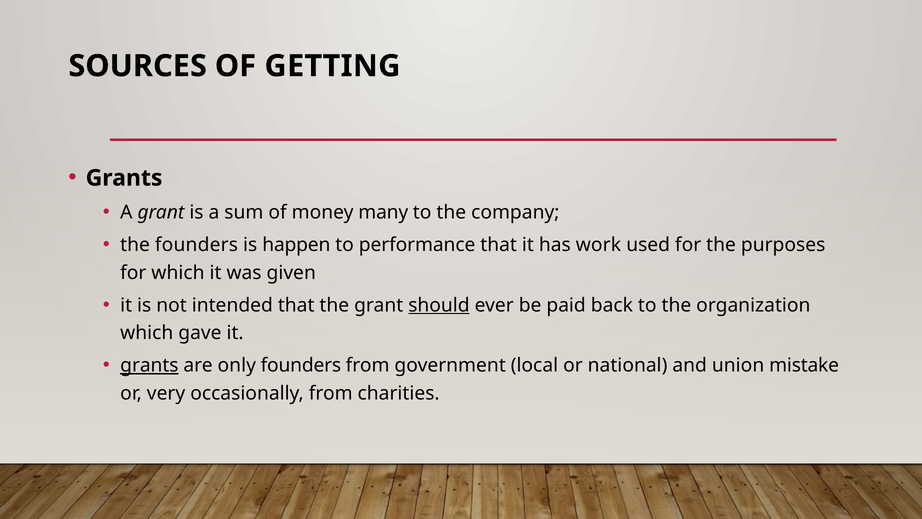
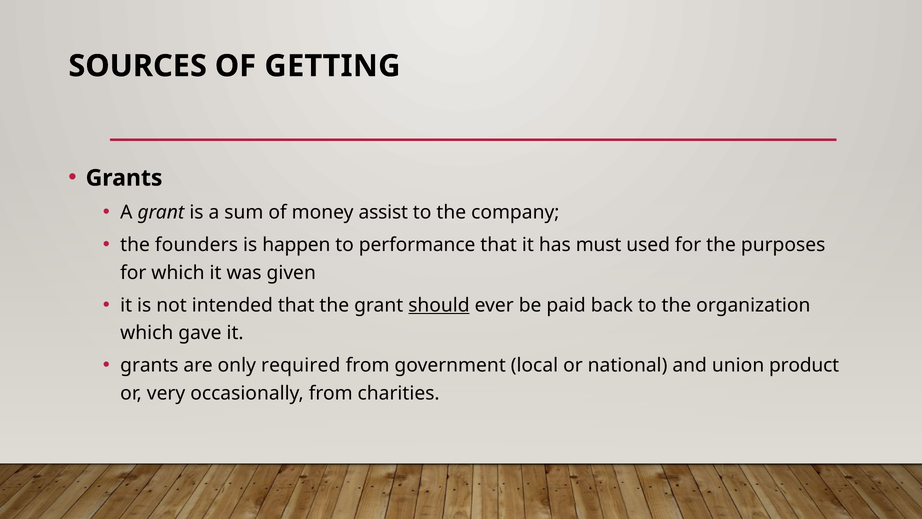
many: many -> assist (383, 212)
work: work -> must (599, 245)
grants underline: present -> none (149, 365)
only founders: founders -> required (301, 365)
mistake: mistake -> product (804, 365)
